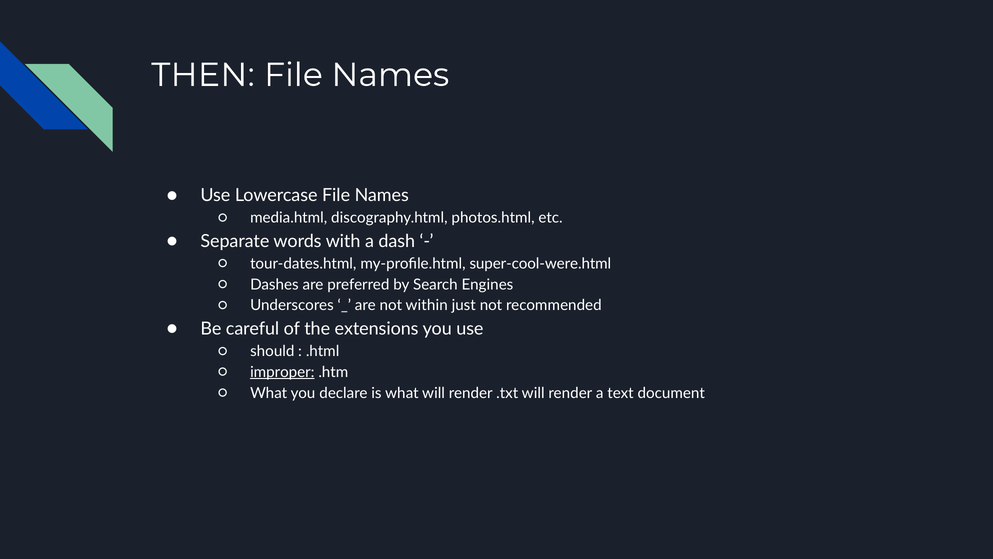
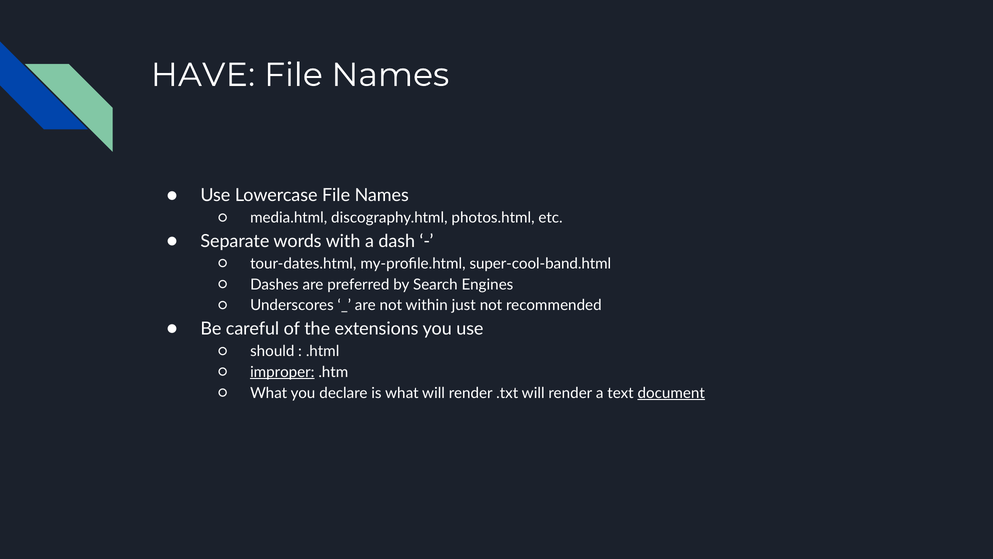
THEN: THEN -> HAVE (203, 75)
super-cool-were.html: super-cool-were.html -> super-cool-band.html (540, 263)
document underline: none -> present (671, 393)
